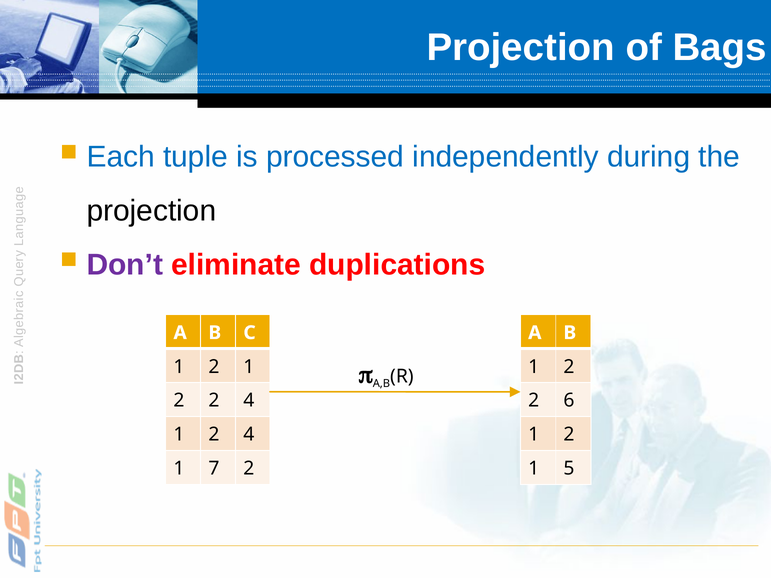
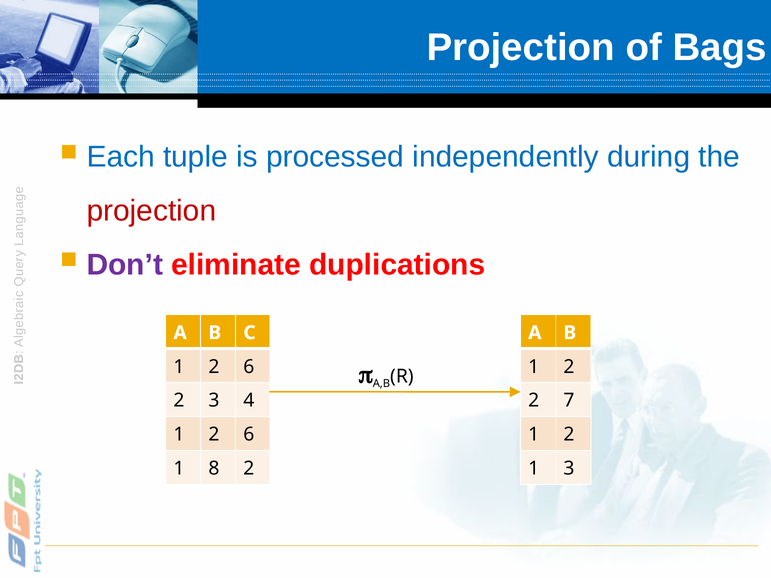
projection colour: black -> red (151, 211)
1: 1 -> 6 (249, 367)
2: 2 -> 3 (214, 401)
6: 6 -> 7 (569, 401)
4: 4 -> 6 (249, 435)
7: 7 -> 8 (214, 469)
1 5: 5 -> 3 (569, 469)
